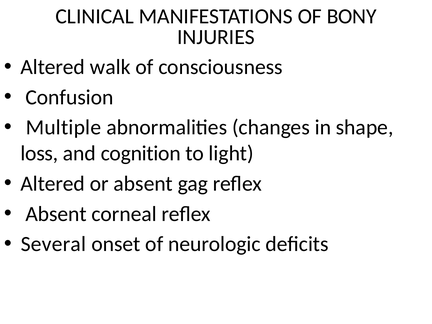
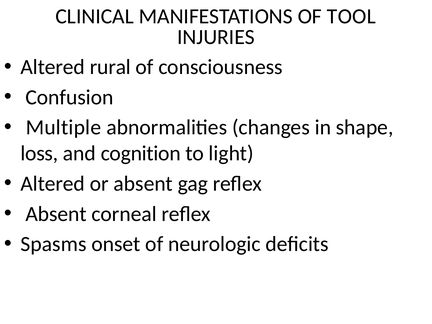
BONY: BONY -> TOOL (351, 16)
walk: walk -> rural (110, 67)
Several: Several -> Spasms (53, 244)
